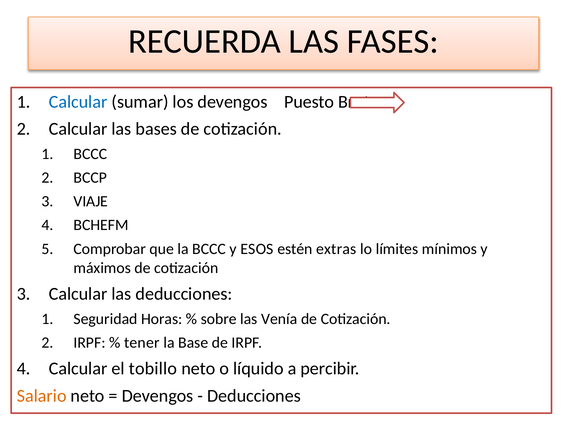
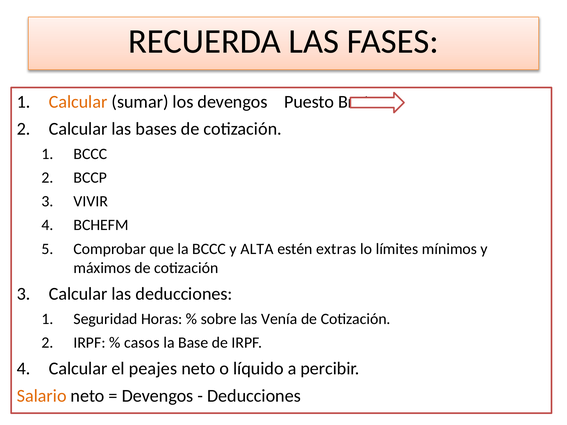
Calcular colour: blue -> orange (78, 102)
VIAJE: VIAJE -> VIVIR (91, 202)
ESOS: ESOS -> ALTA (257, 249)
tener: tener -> casos (142, 343)
tobillo: tobillo -> peajes (153, 369)
